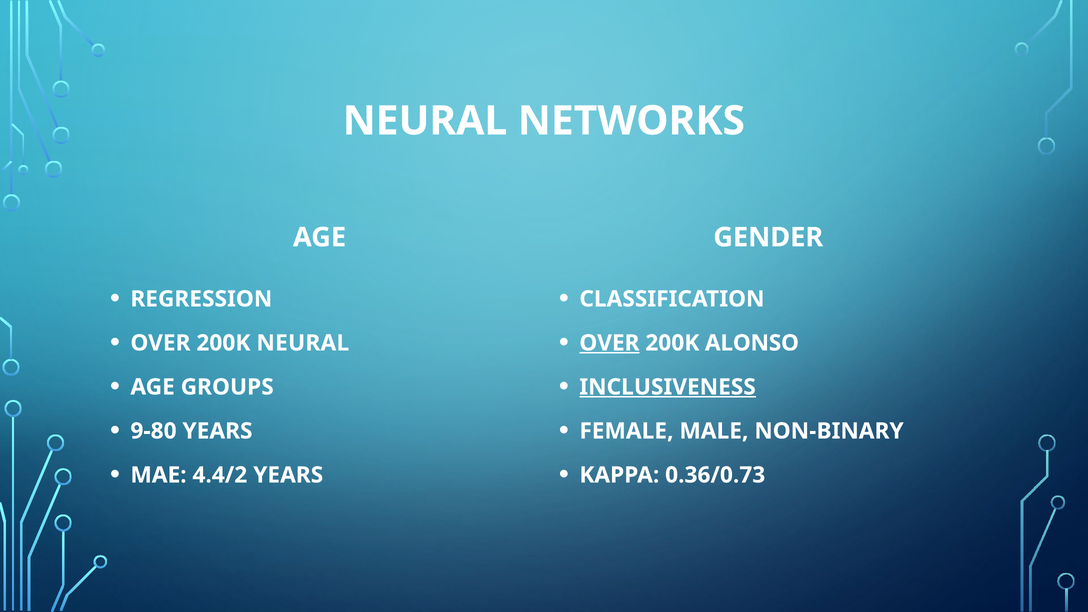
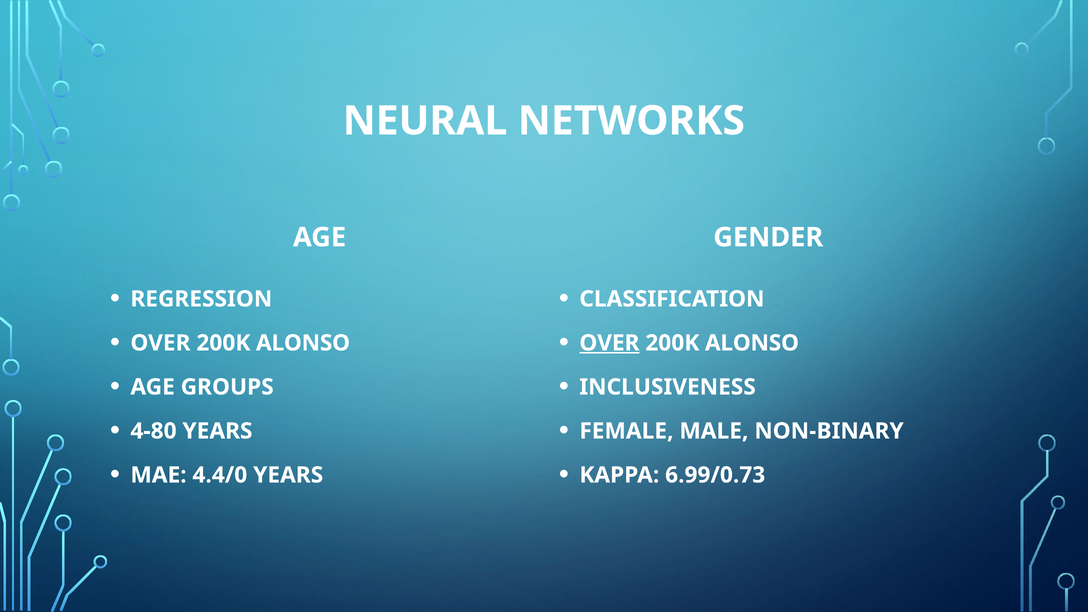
NEURAL: NEURAL -> ALONSO (303, 343)
INCLUSIVENESS underline: present -> none (668, 387)
9-80: 9-80 -> 4-80 (154, 431)
4.4/2: 4.4/2 -> 4.4/0 (220, 475)
0.36/0.73: 0.36/0.73 -> 6.99/0.73 (715, 475)
